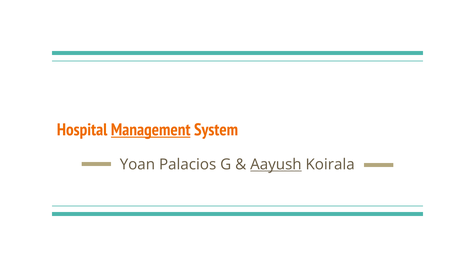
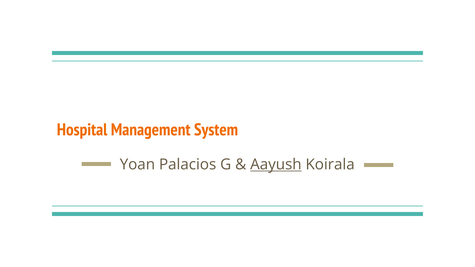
Management underline: present -> none (151, 130)
